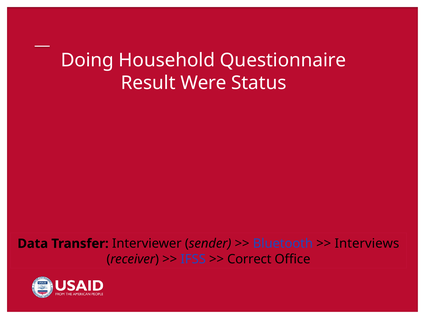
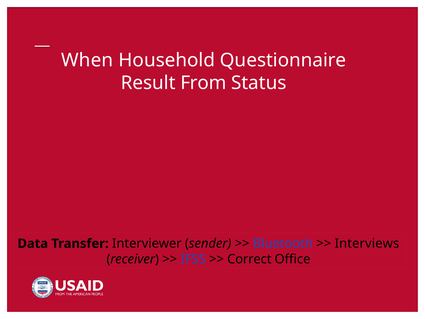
Doing: Doing -> When (87, 60)
Were: Were -> From (203, 83)
